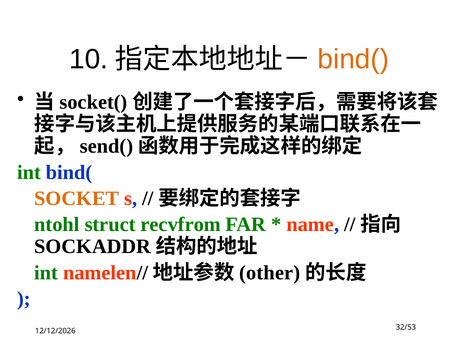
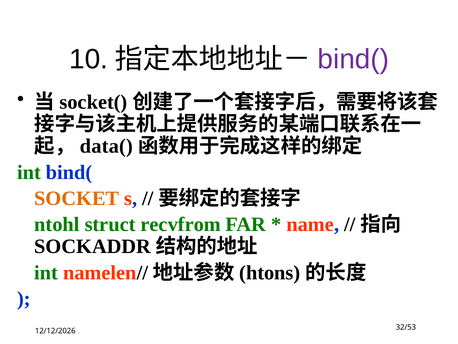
bind( colour: orange -> purple (353, 59)
send(: send( -> data( (106, 146)
other: other -> htons (270, 272)
